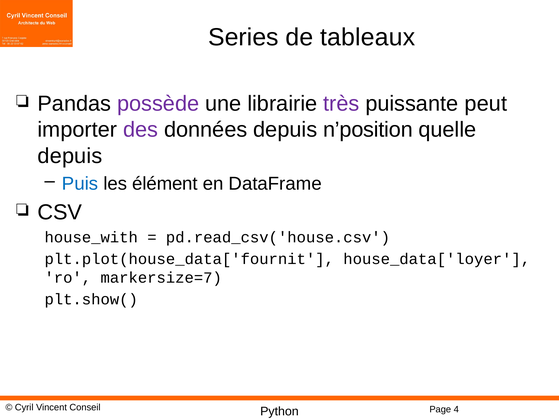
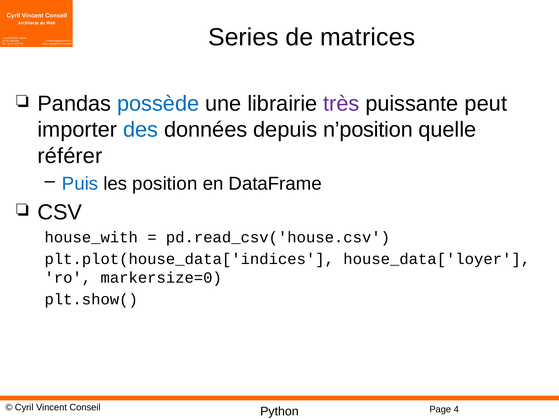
tableaux: tableaux -> matrices (368, 37)
possède colour: purple -> blue (158, 104)
des colour: purple -> blue (141, 130)
depuis: depuis -> référer (70, 156)
élément: élément -> position (165, 184)
plt.plot(house_data['fournit: plt.plot(house_data['fournit -> plt.plot(house_data['indices (189, 259)
markersize=7: markersize=7 -> markersize=0 (161, 278)
